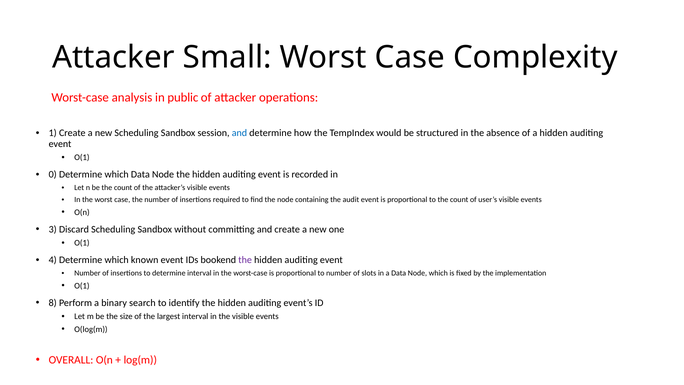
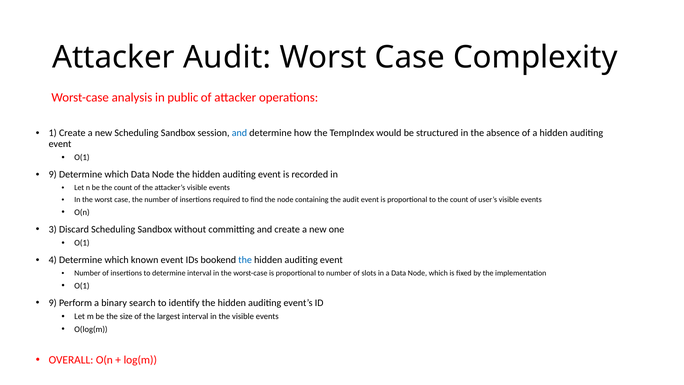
Attacker Small: Small -> Audit (227, 57)
0: 0 -> 9 (53, 174)
the colour: purple -> blue (245, 260)
8: 8 -> 9 (53, 303)
